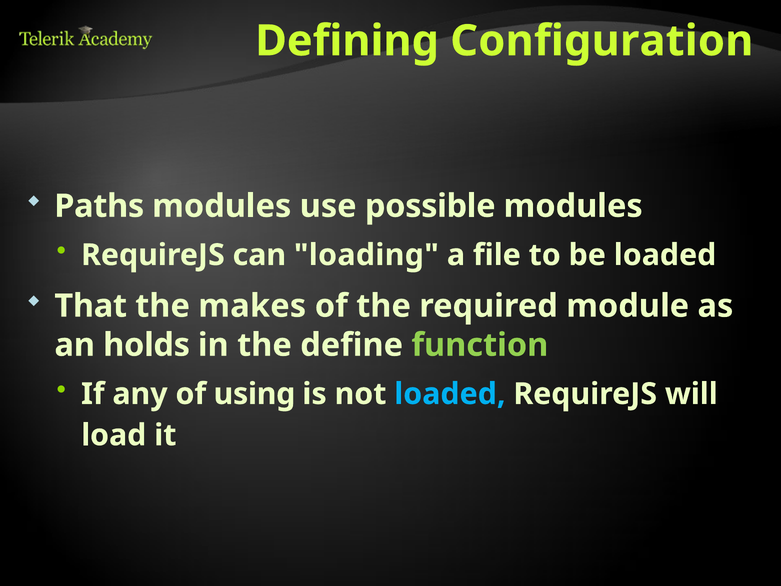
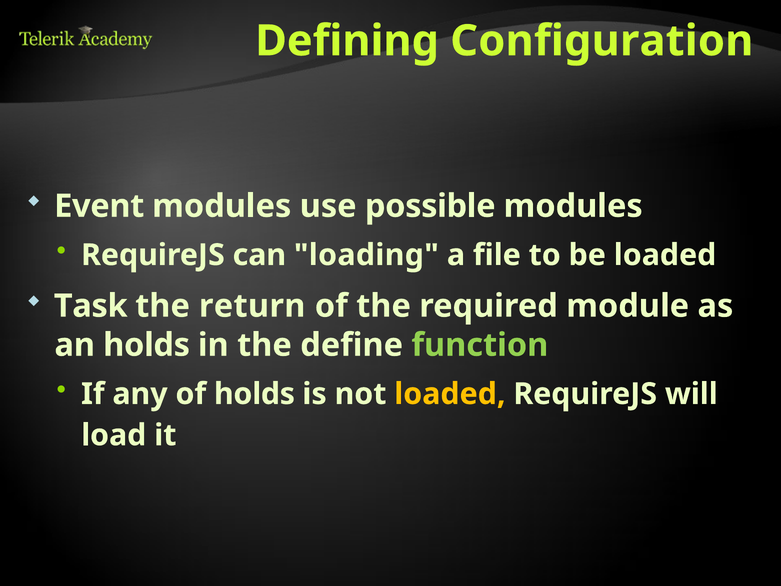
Paths: Paths -> Event (99, 206)
That: That -> Task (91, 306)
makes: makes -> return (252, 306)
of using: using -> holds (254, 394)
loaded colour: light blue -> yellow (450, 394)
